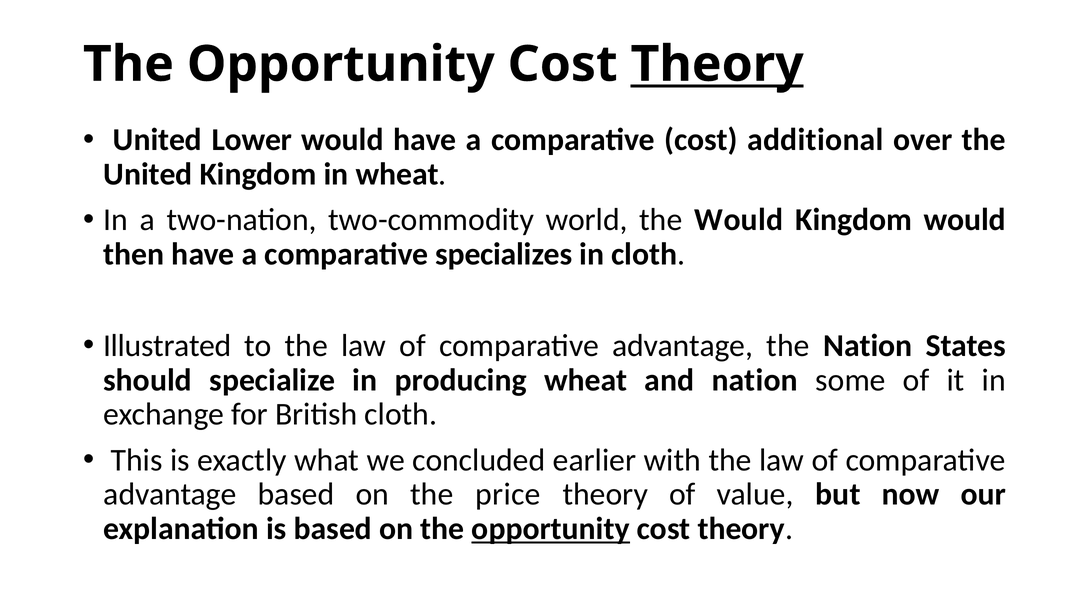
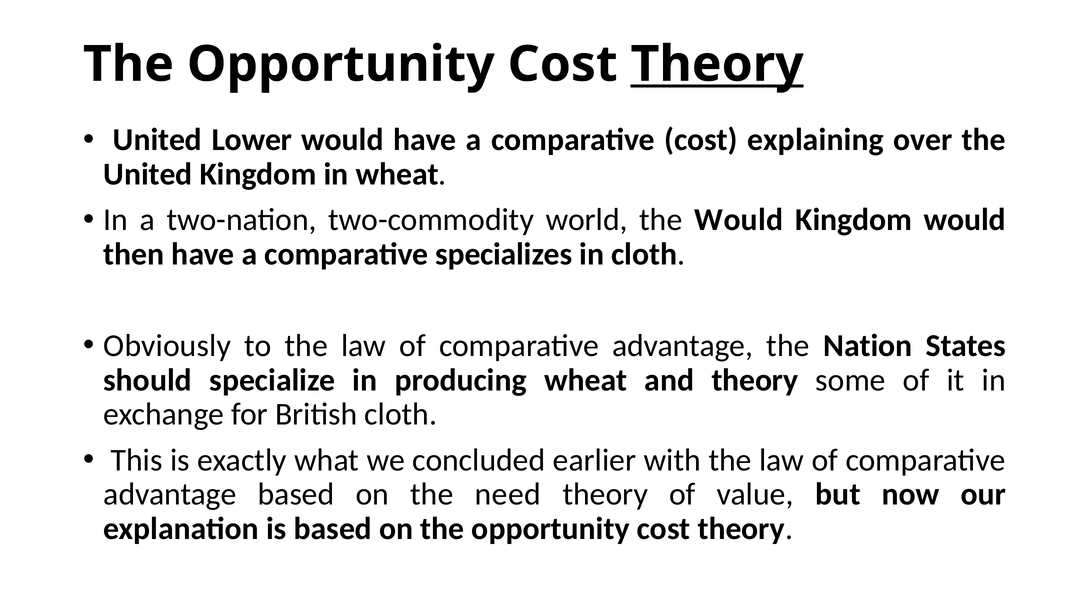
additional: additional -> explaining (815, 140)
Illustrated: Illustrated -> Obviously (167, 345)
and nation: nation -> theory (755, 380)
price: price -> need (508, 494)
opportunity underline: present -> none (551, 528)
